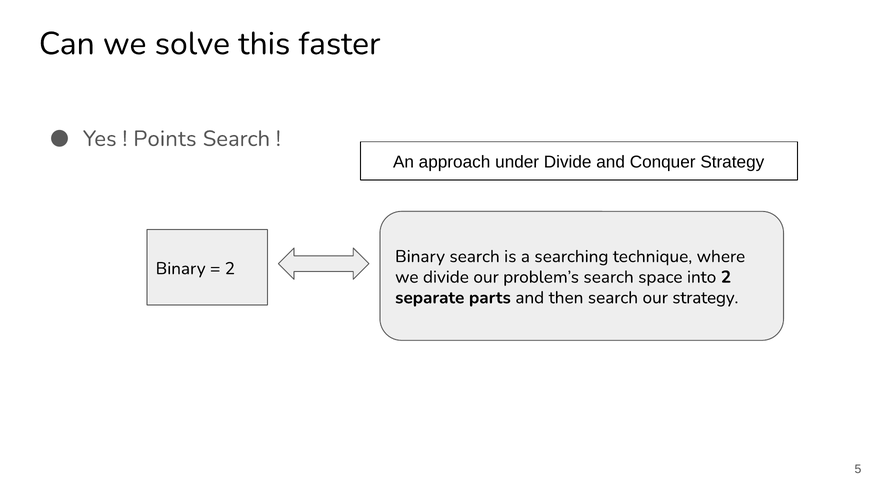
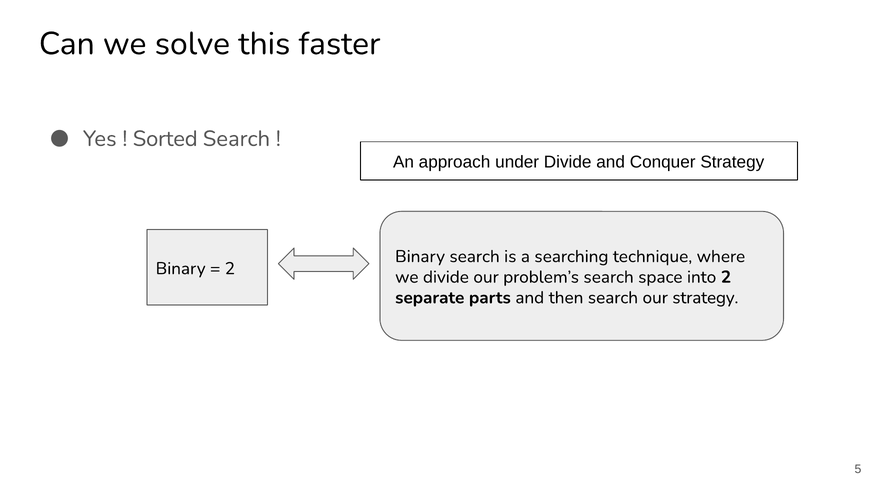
Points: Points -> Sorted (165, 139)
